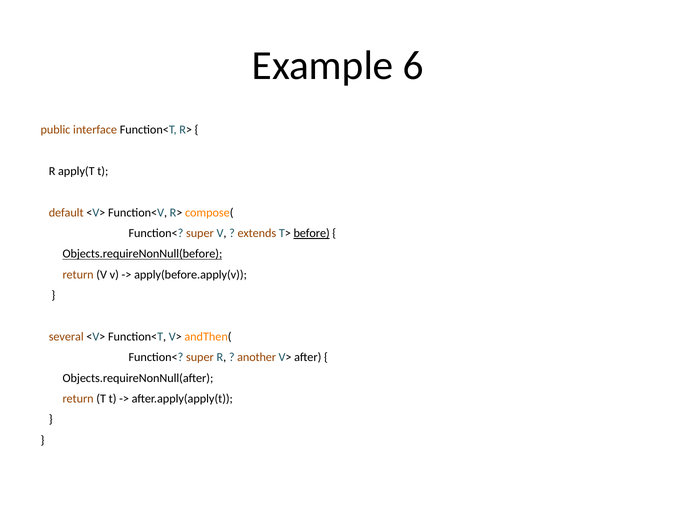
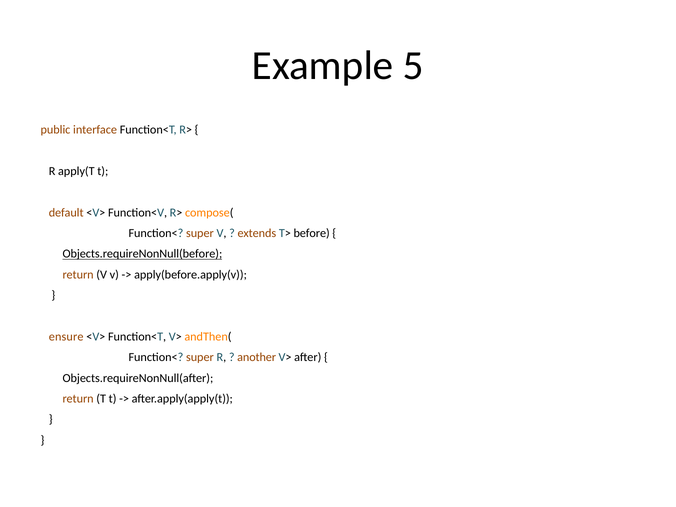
6: 6 -> 5 (413, 65)
before underline: present -> none (312, 233)
several: several -> ensure (66, 337)
